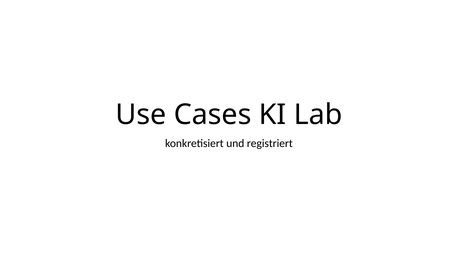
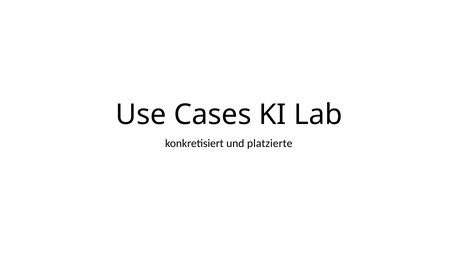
registriert: registriert -> platzierte (270, 143)
